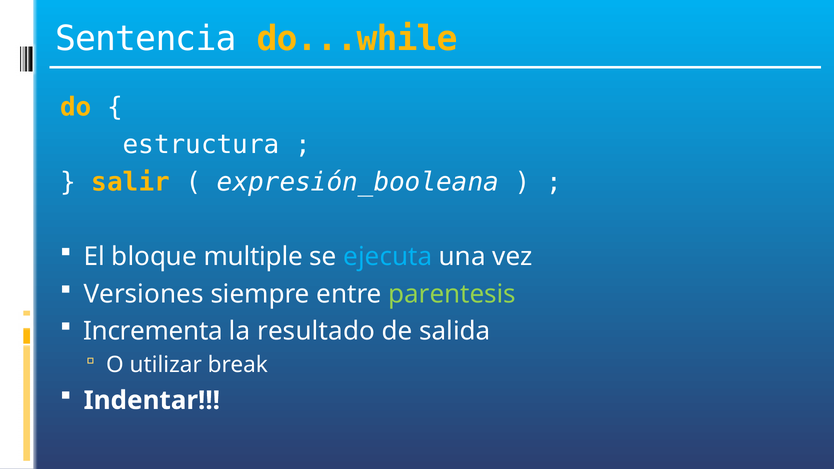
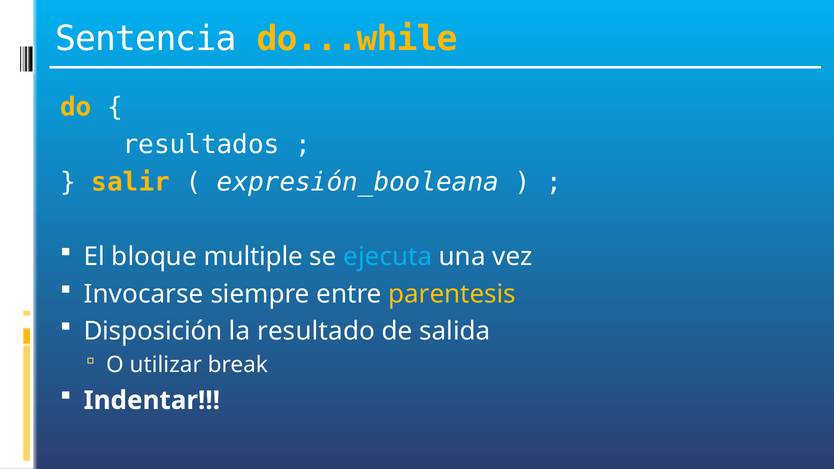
estructura: estructura -> resultados (201, 145)
Versiones: Versiones -> Invocarse (144, 294)
parentesis colour: light green -> yellow (452, 294)
Incrementa: Incrementa -> Disposición (153, 331)
